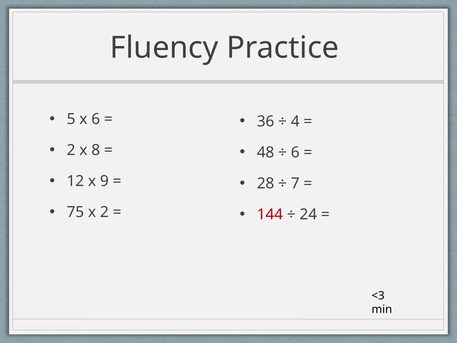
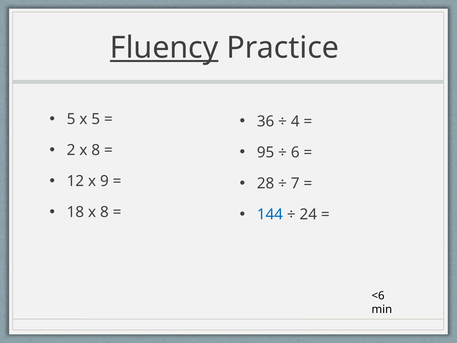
Fluency underline: none -> present (164, 48)
x 6: 6 -> 5 (96, 119)
48: 48 -> 95 (266, 152)
75: 75 -> 18 (75, 212)
2: 2 -> 8 (104, 212)
144 colour: red -> blue (270, 214)
<3: <3 -> <6 (378, 296)
